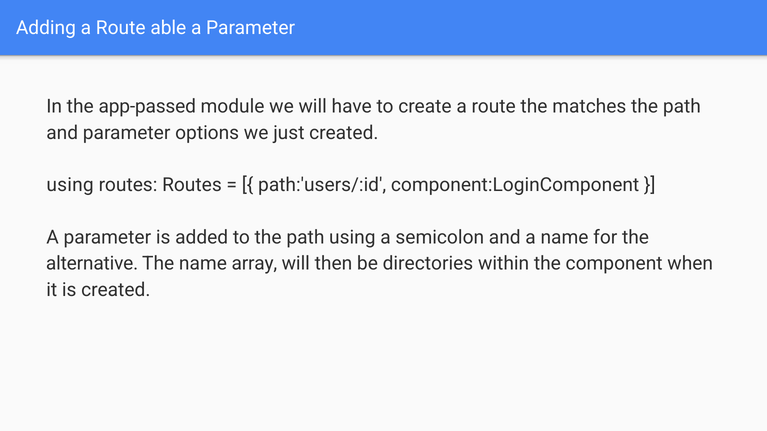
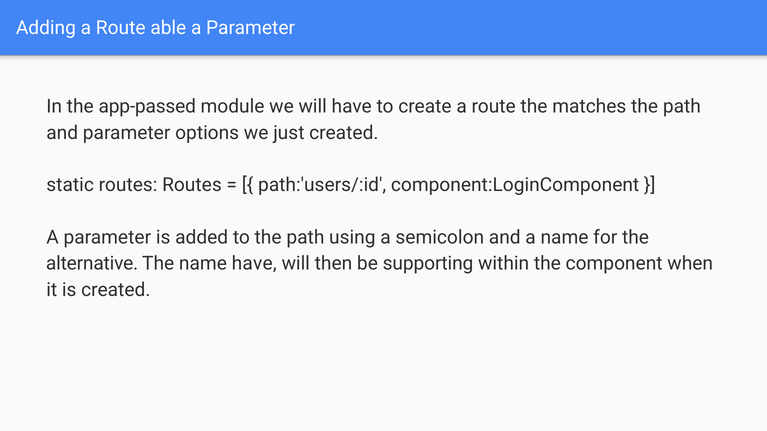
using: using -> static (70, 185)
name array: array -> have (254, 264)
directories: directories -> supporting (428, 264)
